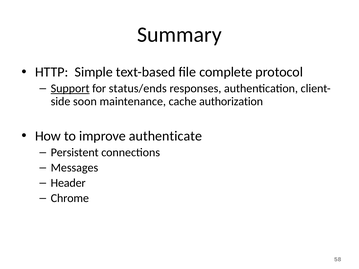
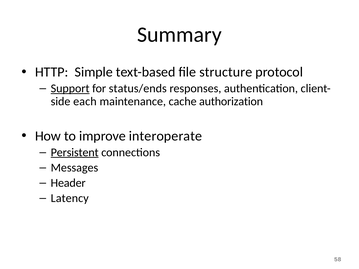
complete: complete -> structure (226, 72)
soon: soon -> each (85, 101)
authenticate: authenticate -> interoperate (165, 136)
Persistent underline: none -> present (75, 152)
Chrome: Chrome -> Latency (70, 198)
